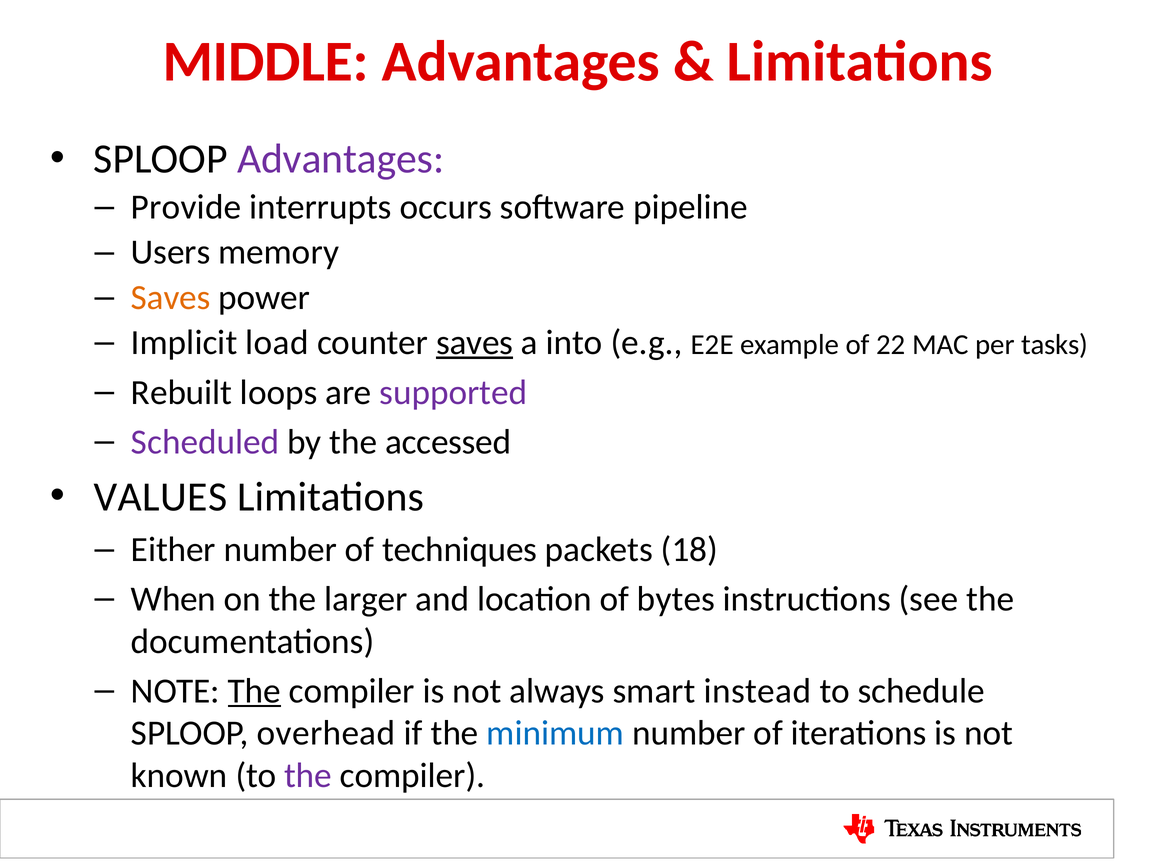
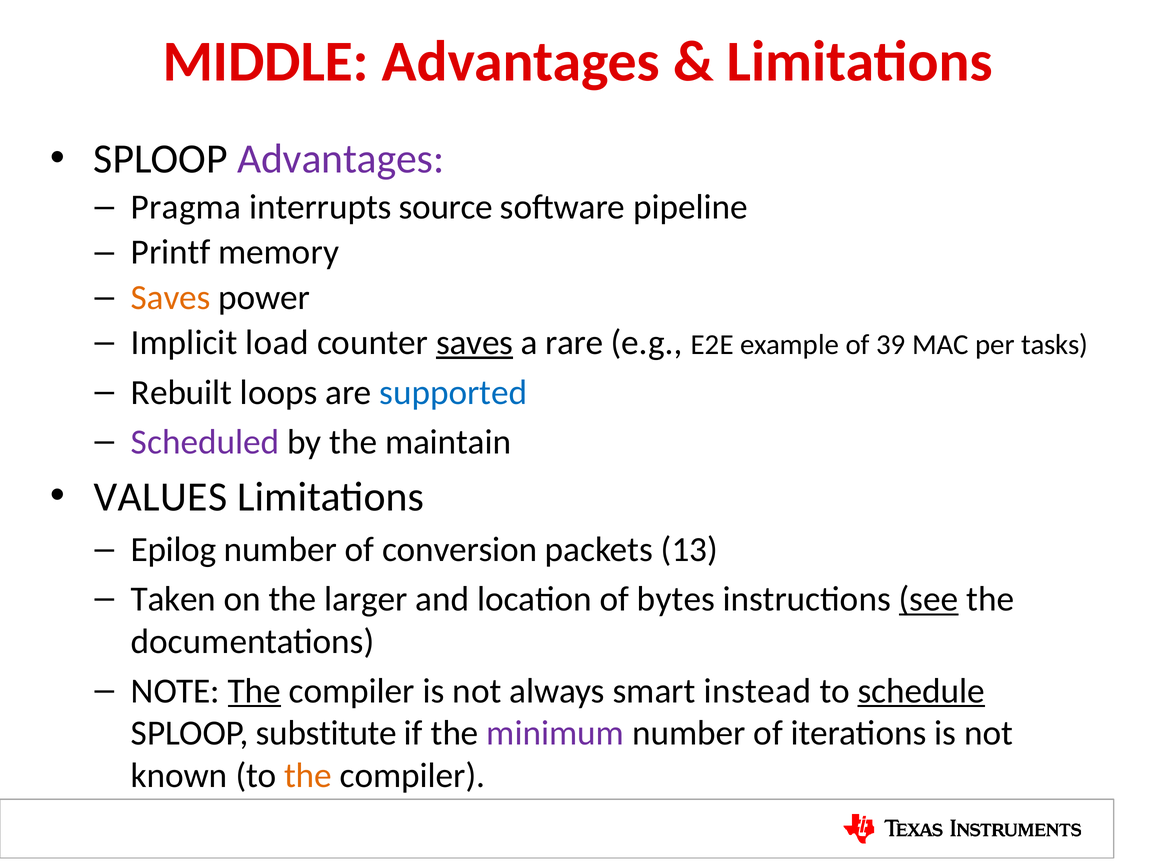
Provide: Provide -> Pragma (186, 207)
occurs: occurs -> source (446, 207)
Users: Users -> Printf (171, 252)
into: into -> rare (574, 343)
22: 22 -> 39 (891, 345)
supported colour: purple -> blue (453, 392)
accessed: accessed -> maintain (448, 442)
Either: Either -> Epilog (173, 550)
techniques: techniques -> conversion (460, 550)
18: 18 -> 13 (689, 550)
When: When -> Taken (173, 599)
see underline: none -> present (929, 599)
schedule underline: none -> present (921, 691)
overhead: overhead -> substitute (326, 733)
minimum colour: blue -> purple (555, 733)
the colour: purple -> orange (308, 776)
